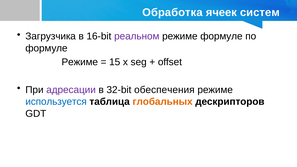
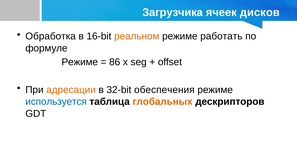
Обработка: Обработка -> Загрузчика (173, 13)
систем: систем -> дисков (260, 13)
Загрузчика: Загрузчика -> Обработка (51, 36)
реальном colour: purple -> orange (137, 36)
режиме формуле: формуле -> работать (221, 36)
15: 15 -> 86 (115, 62)
адресации colour: purple -> orange (71, 90)
